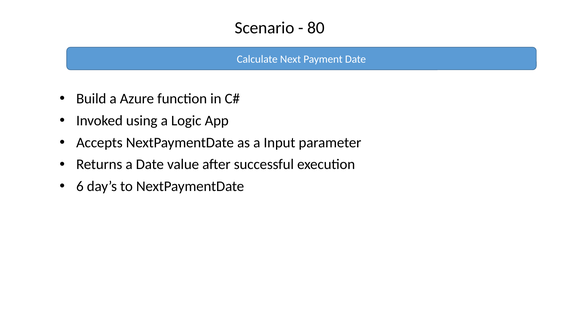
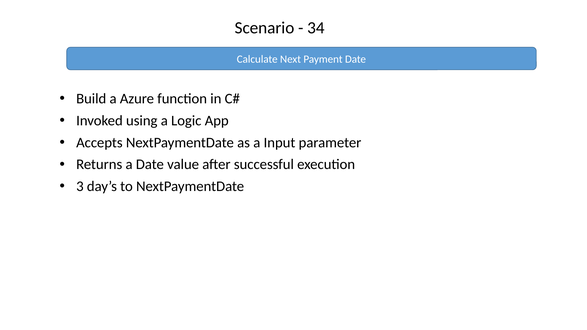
80: 80 -> 34 (316, 28)
6: 6 -> 3 (80, 187)
